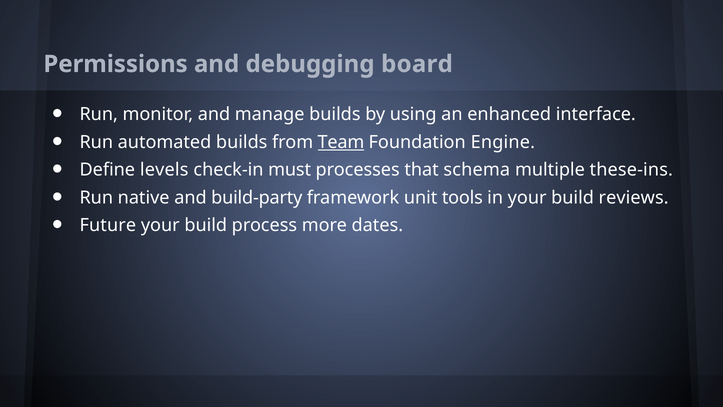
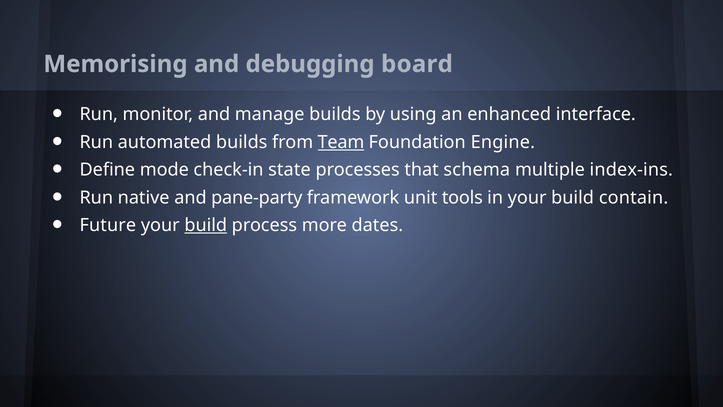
Permissions: Permissions -> Memorising (115, 64)
levels: levels -> mode (164, 170)
must: must -> state (289, 170)
these-ins: these-ins -> index-ins (631, 170)
build-party: build-party -> pane-party (257, 197)
reviews: reviews -> contain (634, 197)
build underline: none -> present (206, 225)
